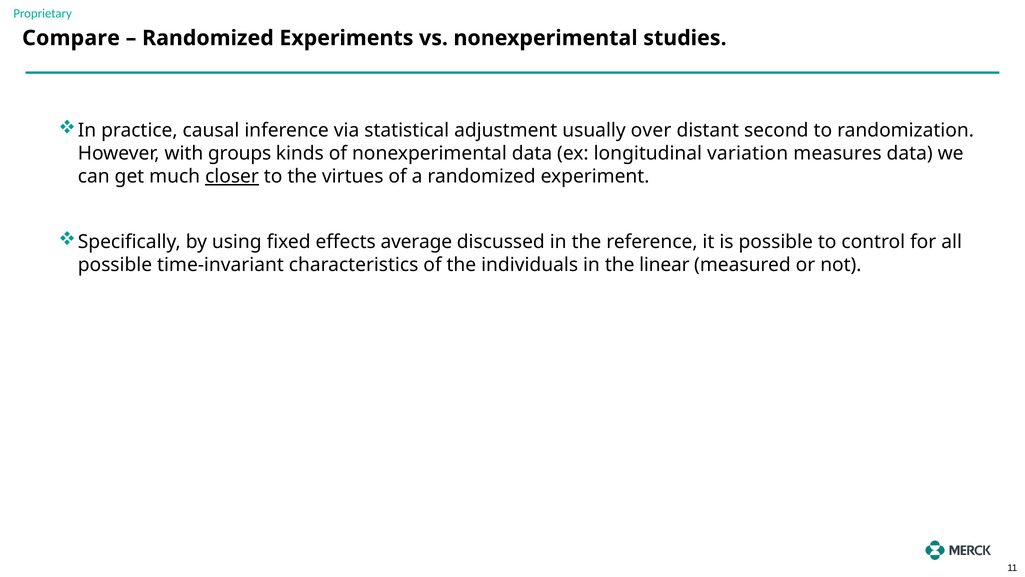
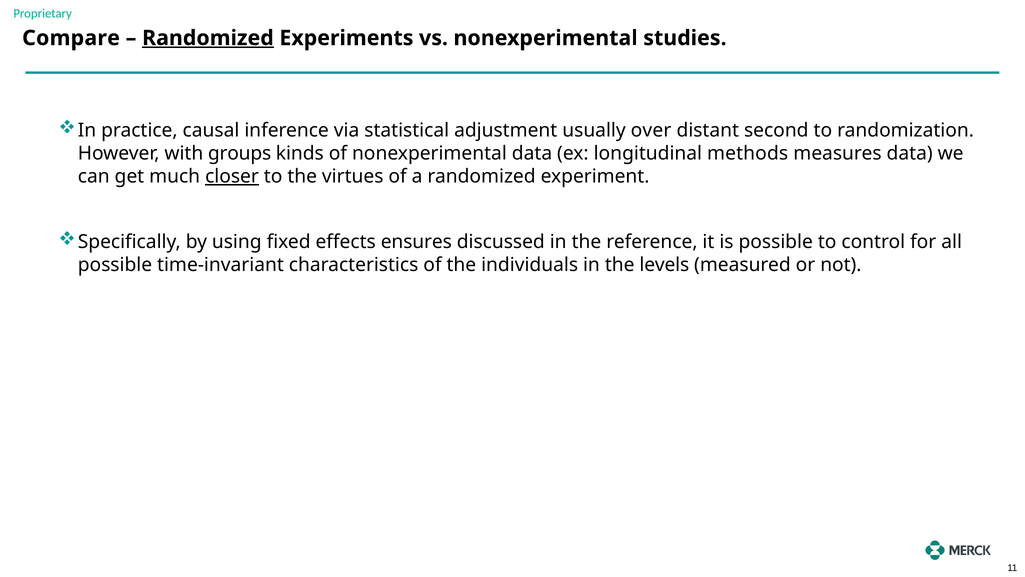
Randomized underline: none -> present (208, 38)
variation: variation -> methods (748, 153)
average: average -> ensures (416, 242)
linear: linear -> levels (664, 265)
